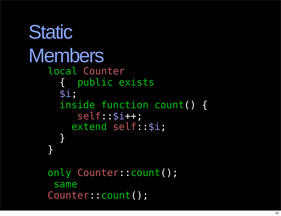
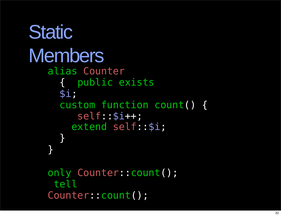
local: local -> alias (63, 71)
inside: inside -> custom (77, 105)
same: same -> tell (66, 184)
